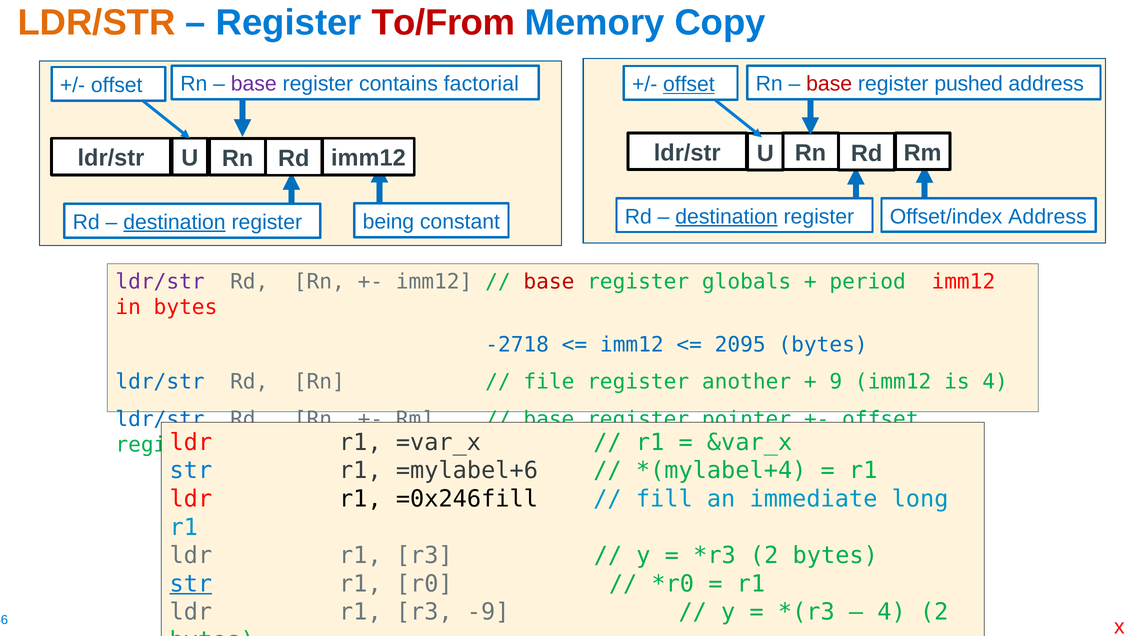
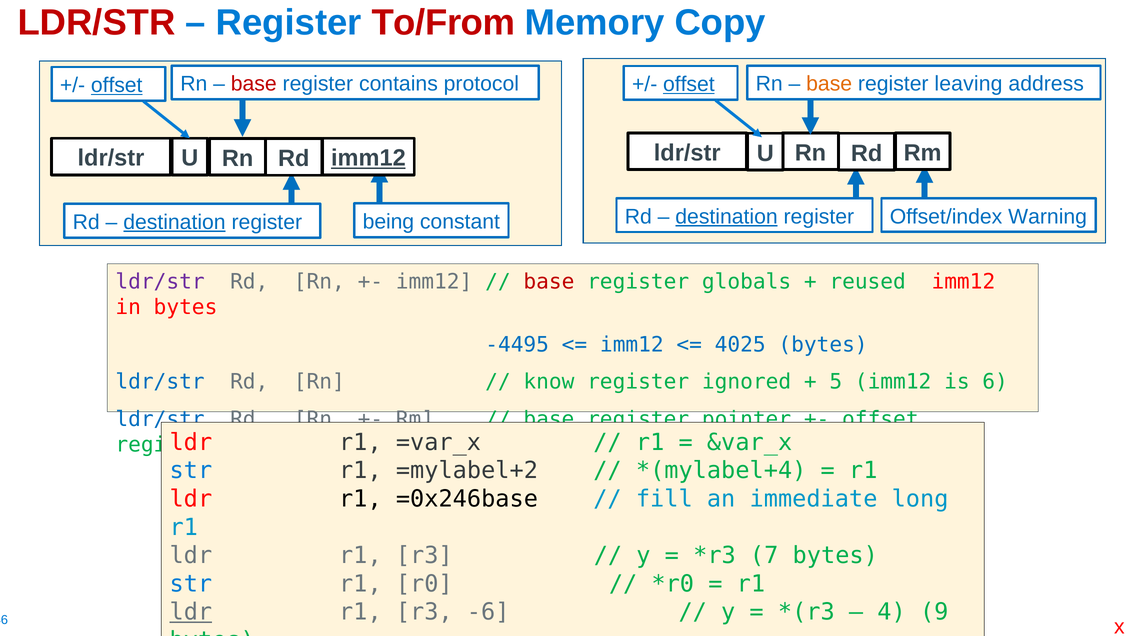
LDR/STR colour: orange -> red (96, 23)
base colour: purple -> red (254, 84)
factorial: factorial -> protocol (481, 84)
base colour: red -> orange (829, 84)
pushed: pushed -> leaving (968, 84)
offset underline: none -> present (117, 85)
imm12 underline: none -> present (368, 158)
Offset/index Address: Address -> Warning (1048, 216)
period: period -> reused (868, 282)
-2718: -2718 -> -4495 (517, 344)
2095: 2095 -> 4025 (740, 344)
file: file -> know (549, 382)
another: another -> ignored (747, 382)
9: 9 -> 5 (836, 382)
is 4: 4 -> 6 (995, 382)
=mylabel+6: =mylabel+6 -> =mylabel+2 (467, 470)
=0x246fill: =0x246fill -> =0x246base (467, 499)
2: 2 -> 7 (764, 555)
str underline: present -> none (191, 583)
ldr underline: none -> present (191, 612)
-9: -9 -> -6 (488, 612)
4 2: 2 -> 9 (934, 612)
